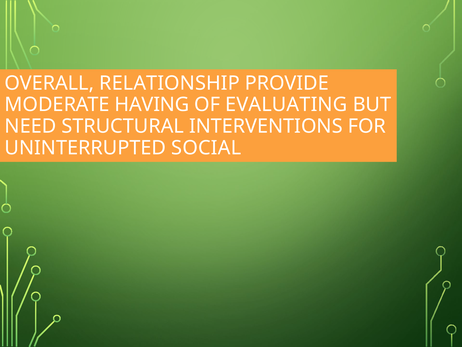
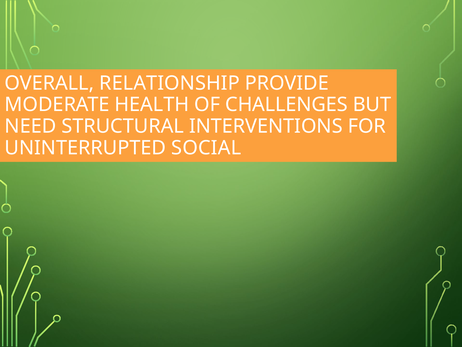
HAVING: HAVING -> HEALTH (152, 105)
EVALUATING: EVALUATING -> CHALLENGES (286, 105)
